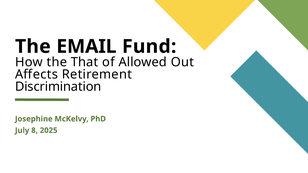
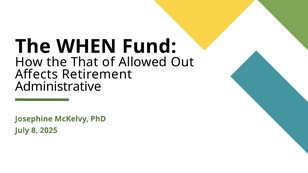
EMAIL: EMAIL -> WHEN (86, 47)
Discrimination: Discrimination -> Administrative (58, 87)
